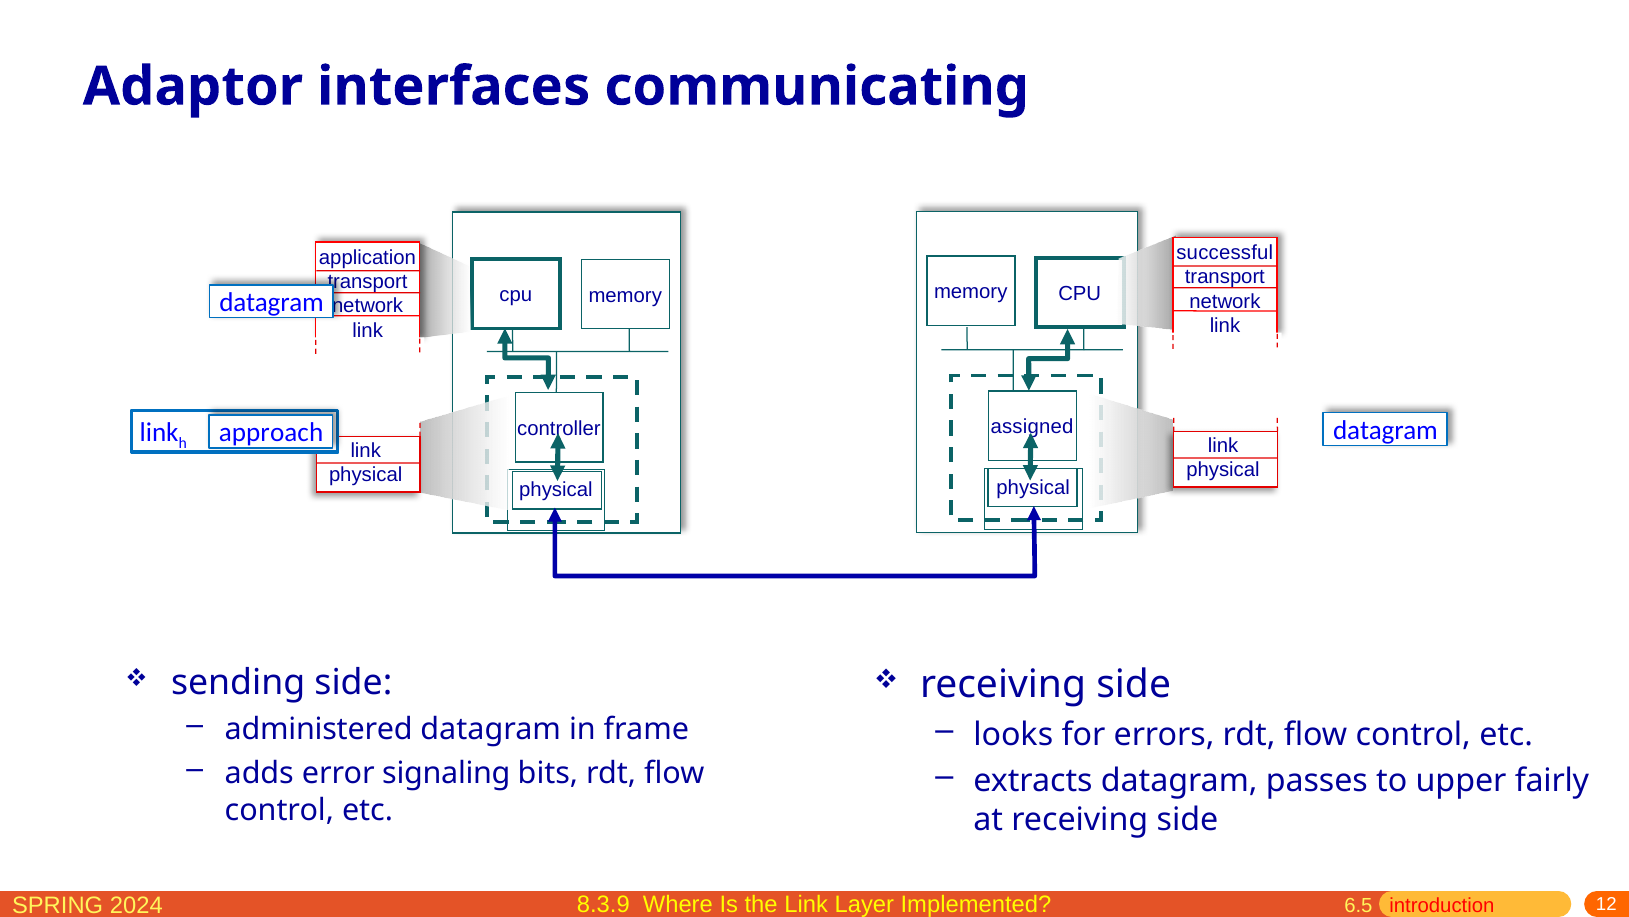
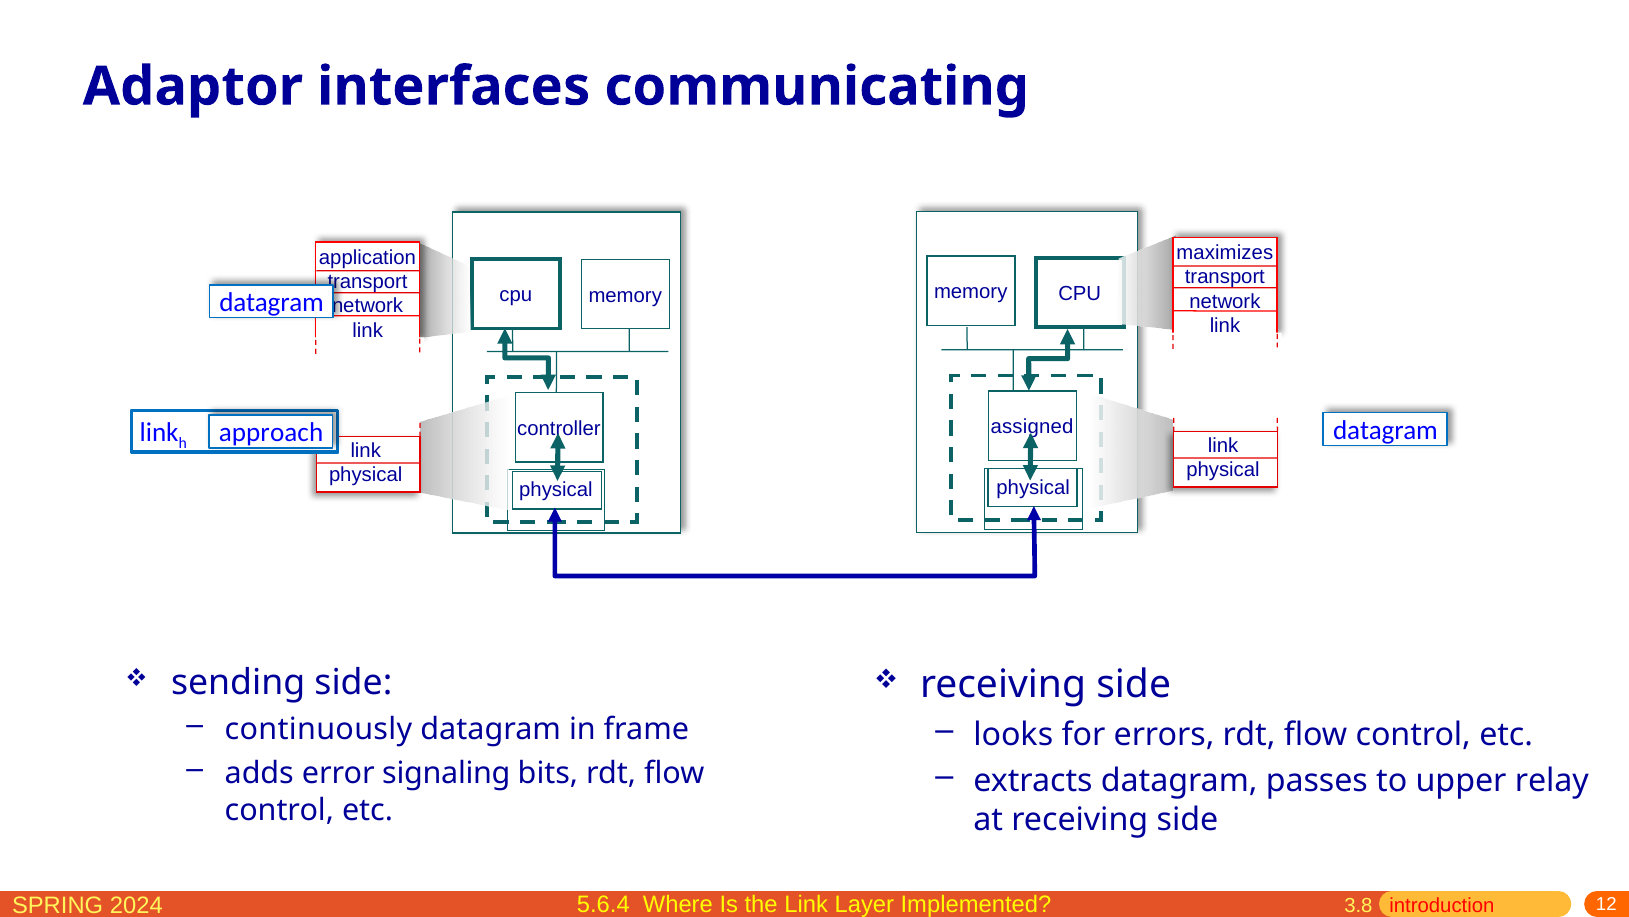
successful: successful -> maximizes (1225, 252)
administered: administered -> continuously (318, 729)
fairly: fairly -> relay (1552, 780)
8.3.9: 8.3.9 -> 5.6.4 (603, 904)
6.5: 6.5 -> 3.8 (1358, 905)
